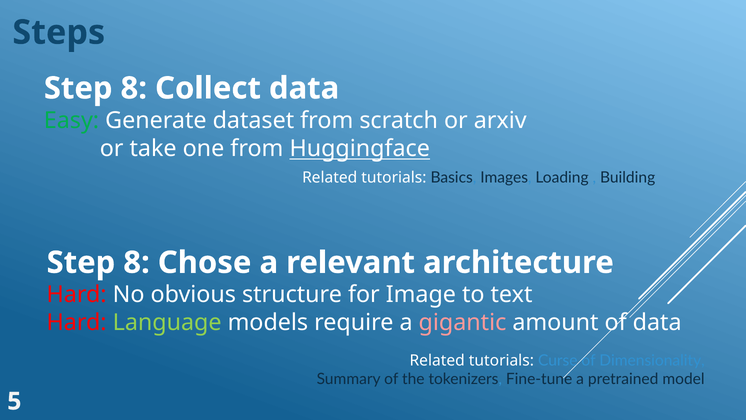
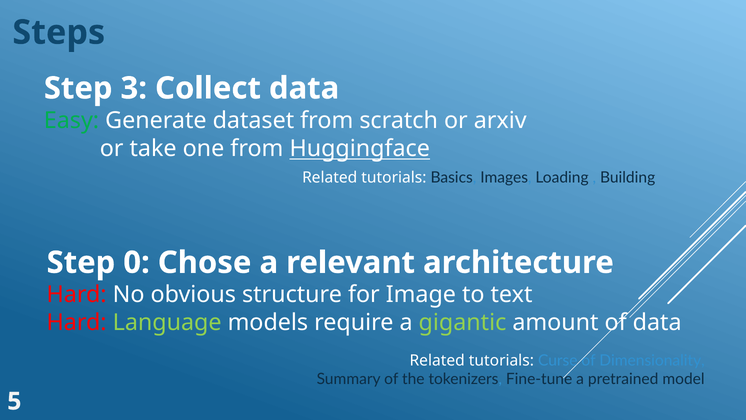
8: 8 -> 3 (134, 88)
8: 8 -> 0 (137, 262)
gigantic colour: pink -> light green (462, 322)
